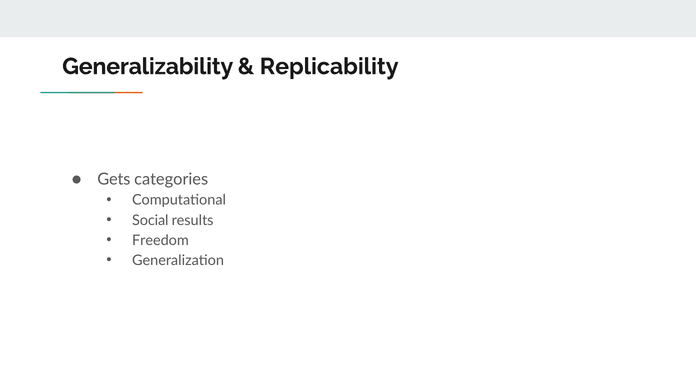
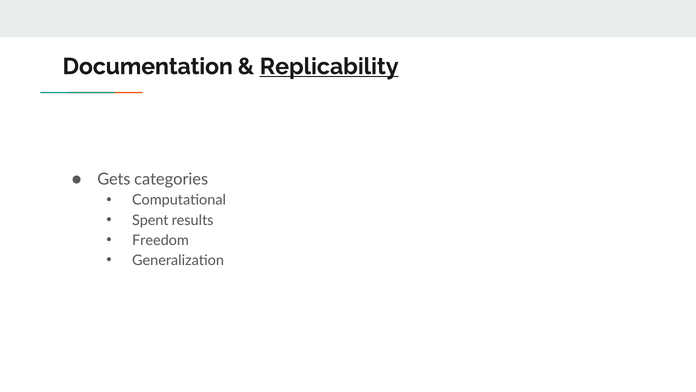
Generalizability: Generalizability -> Documentation (148, 66)
Replicability underline: none -> present (329, 66)
Social: Social -> Spent (150, 220)
